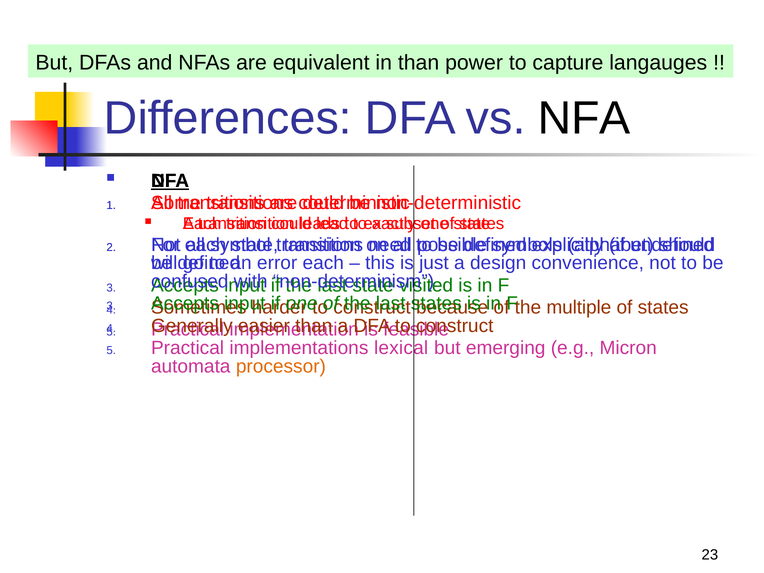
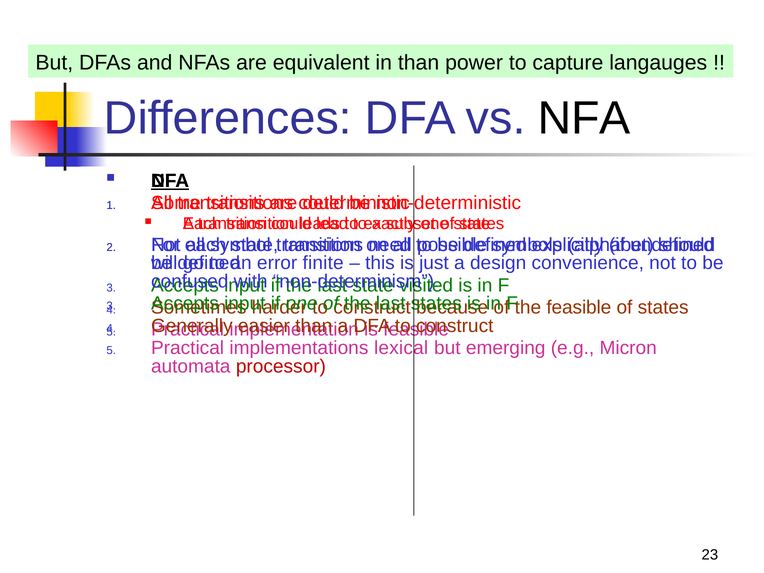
error each: each -> finite (323, 263)
the multiple: multiple -> feasible (579, 308)
processor colour: orange -> red (281, 366)
